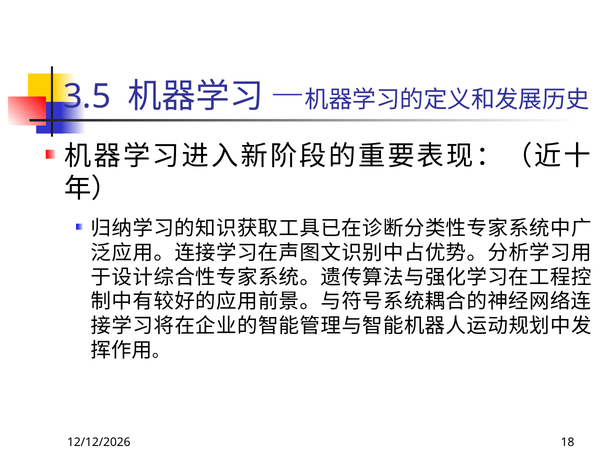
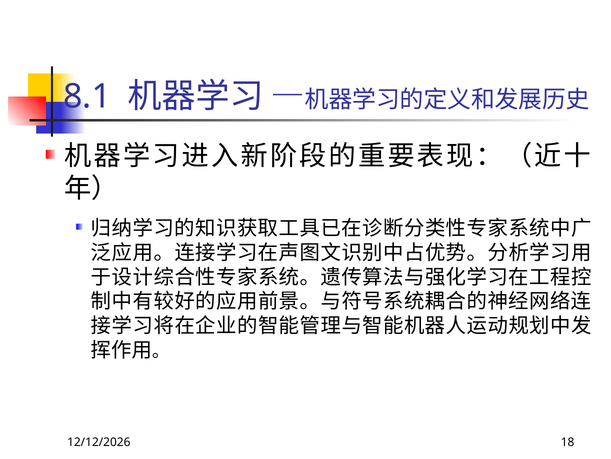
3.5: 3.5 -> 8.1 (87, 97)
